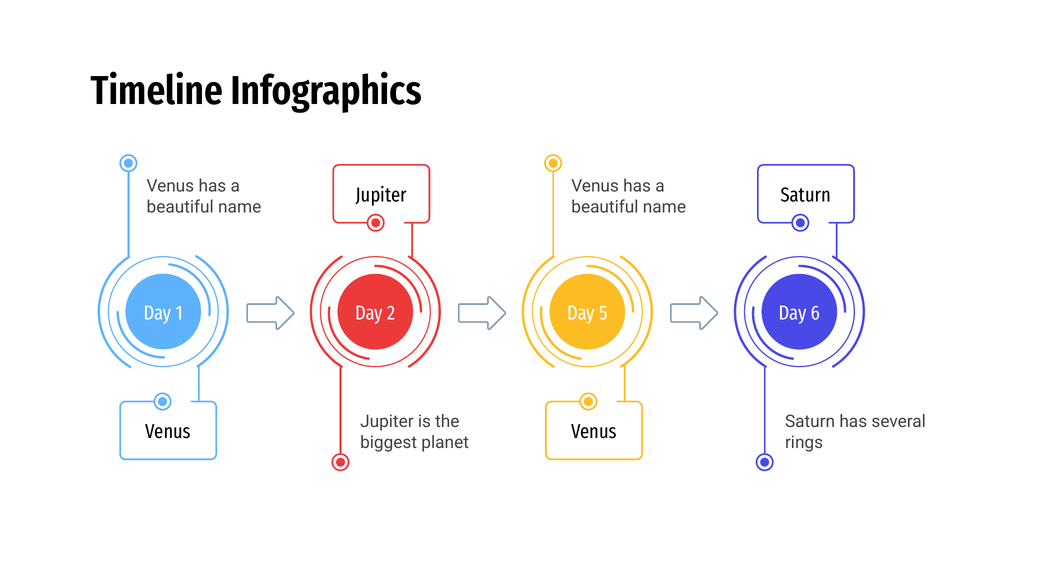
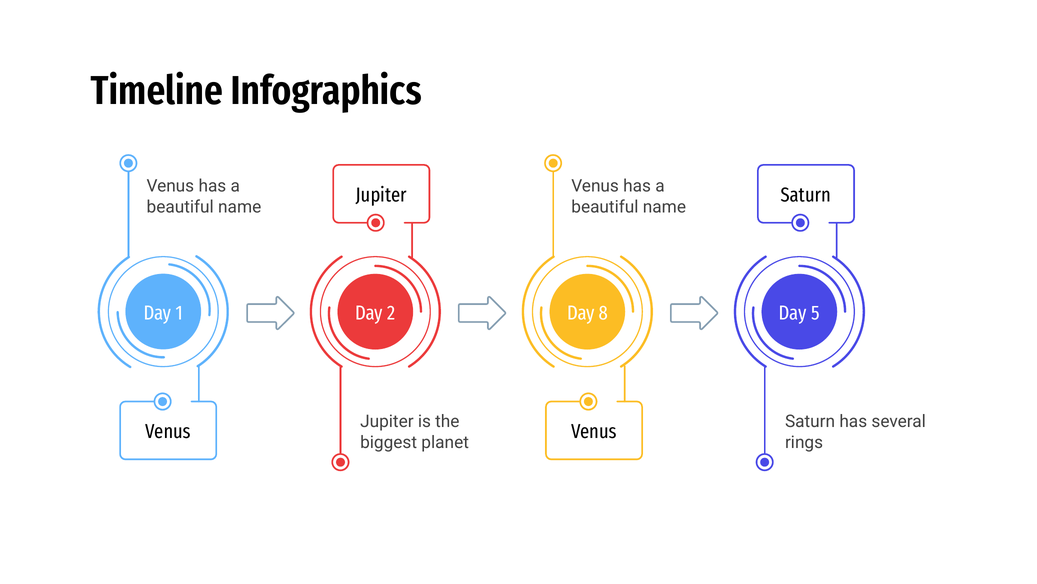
5: 5 -> 8 (603, 313)
6: 6 -> 5 (815, 313)
